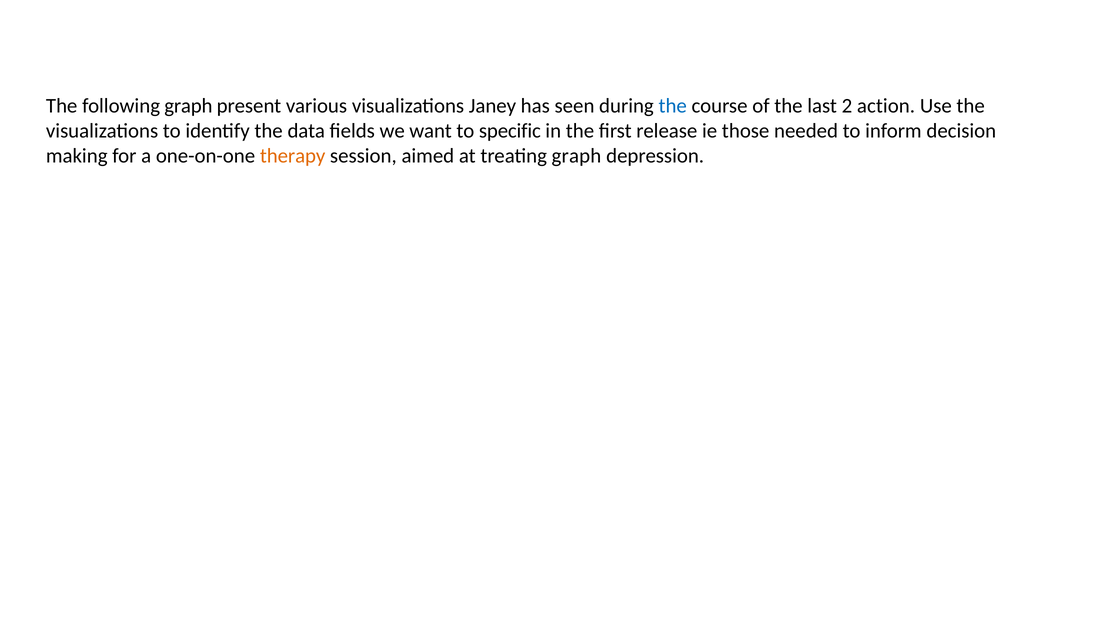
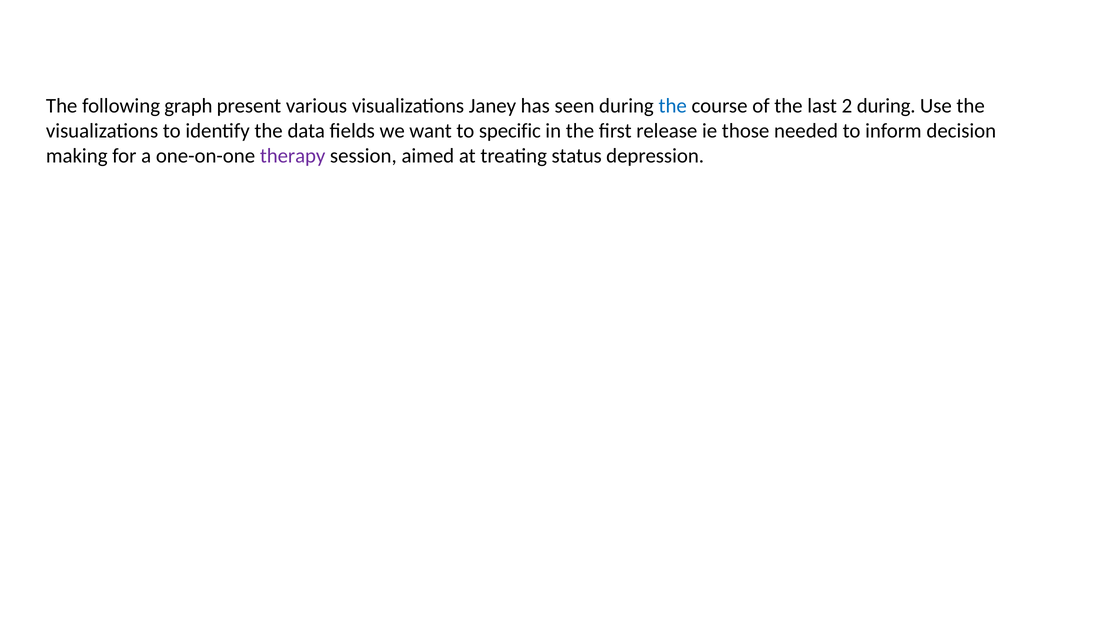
2 action: action -> during (886, 106)
therapy colour: orange -> purple (293, 156)
treating graph: graph -> status (577, 156)
